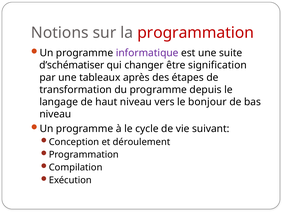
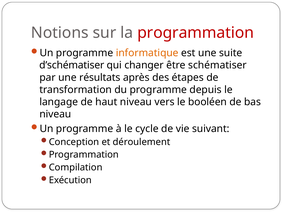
informatique colour: purple -> orange (147, 53)
signification: signification -> schématiser (217, 65)
tableaux: tableaux -> résultats (100, 77)
bonjour: bonjour -> booléen (208, 102)
